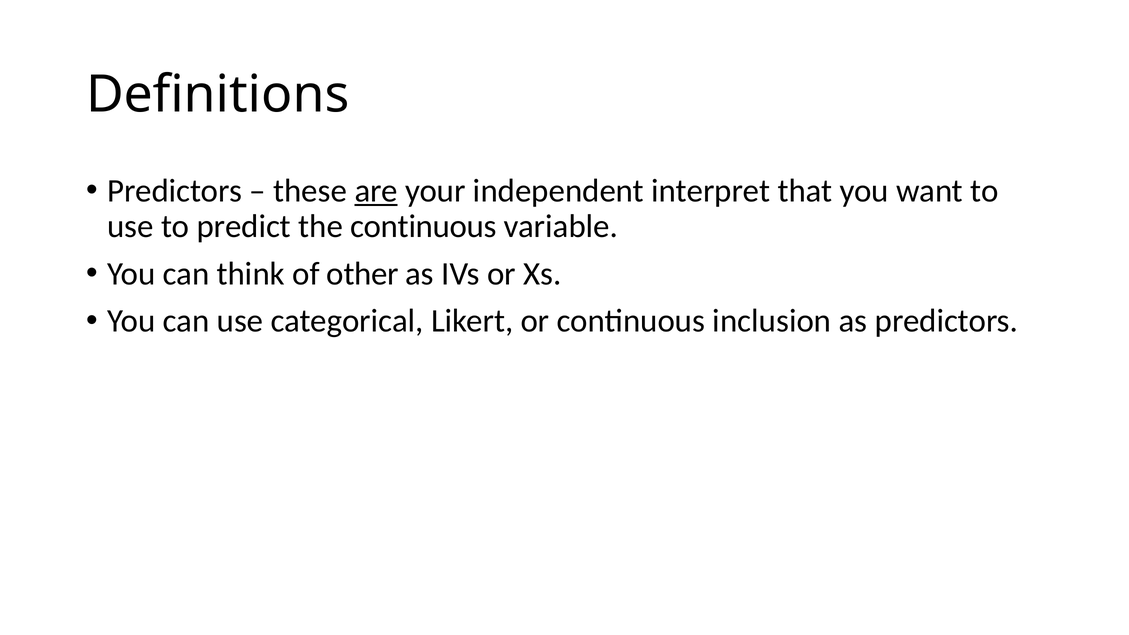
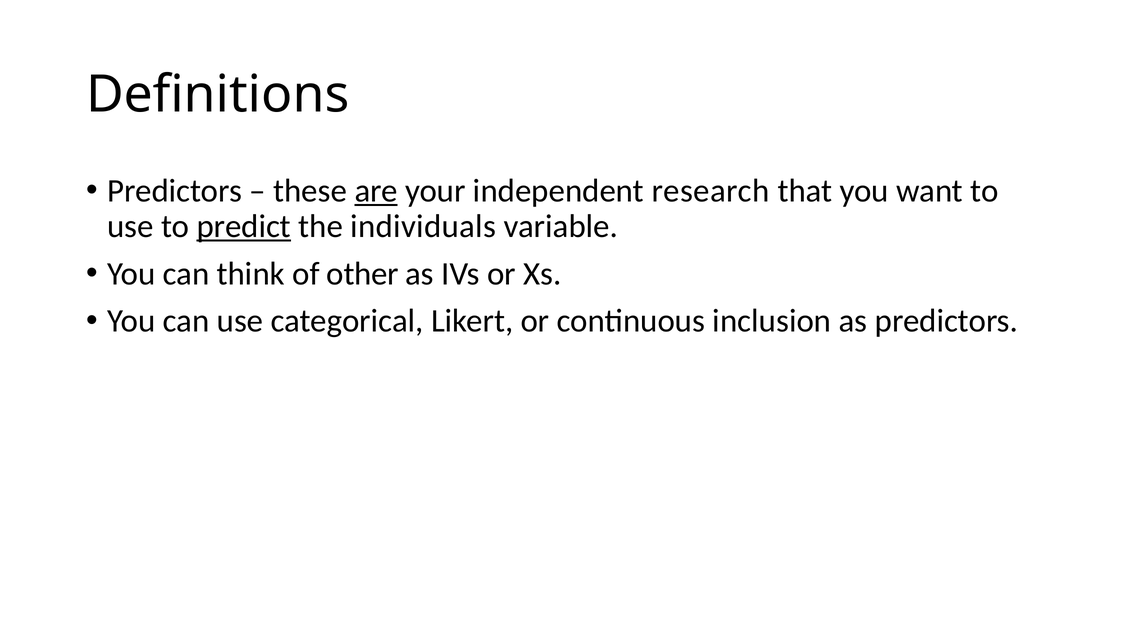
interpret: interpret -> research (711, 191)
predict underline: none -> present (244, 226)
the continuous: continuous -> individuals (423, 226)
